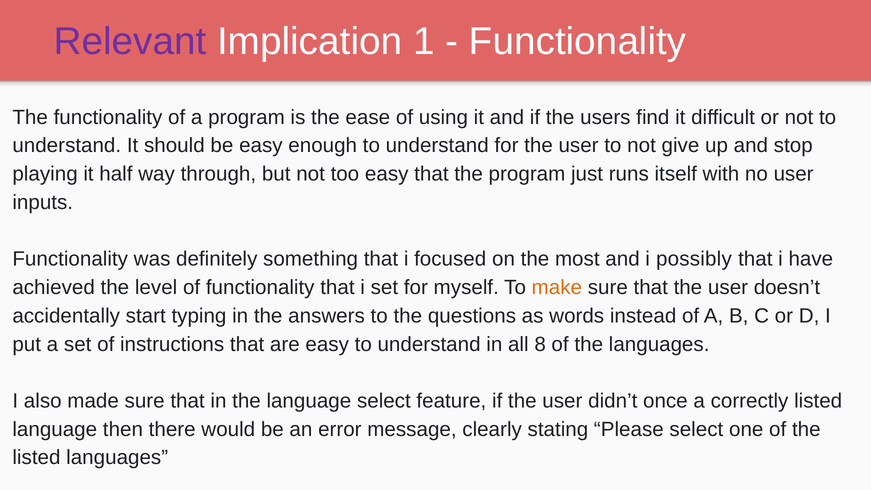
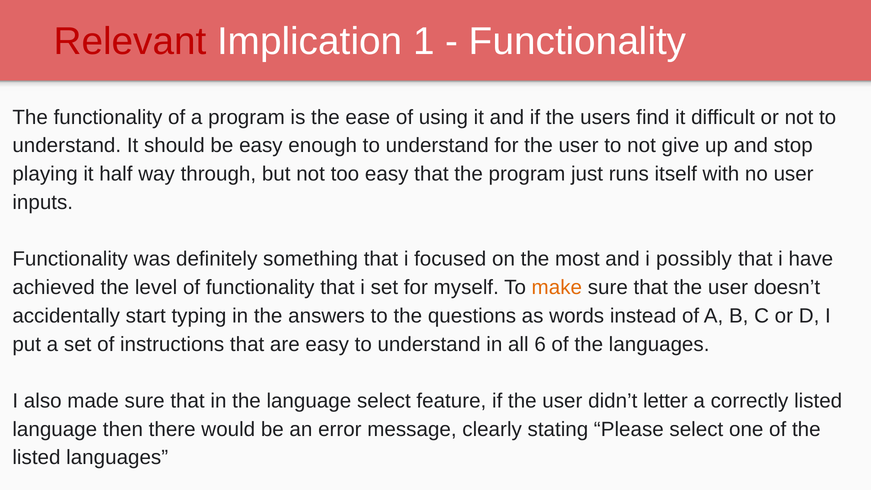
Relevant colour: purple -> red (130, 42)
8: 8 -> 6 (540, 344)
once: once -> letter (665, 401)
